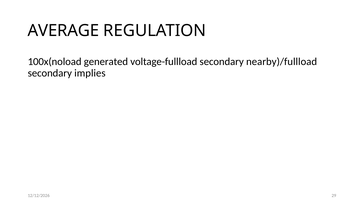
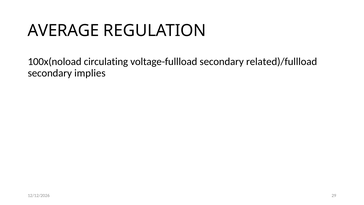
generated: generated -> circulating (106, 62)
nearby)/fullload: nearby)/fullload -> related)/fullload (282, 62)
